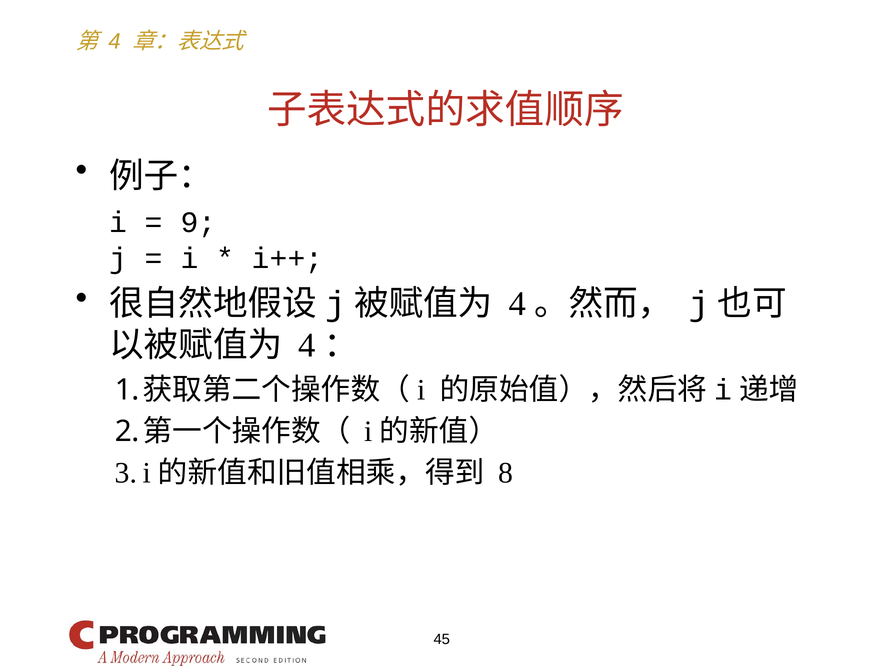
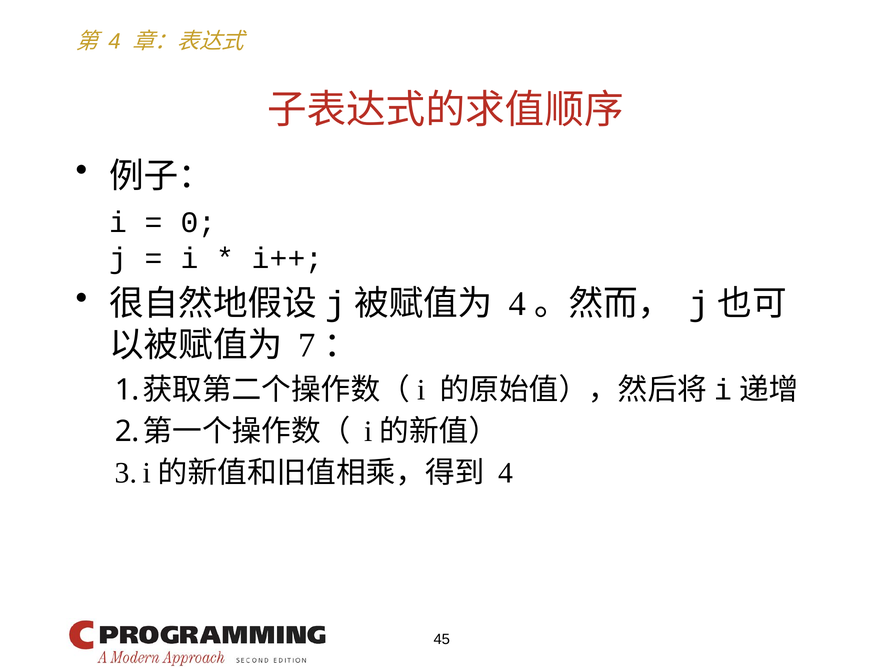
9: 9 -> 0 (198, 222)
4: 4 -> 7 (307, 346)
8: 8 -> 4 (506, 473)
